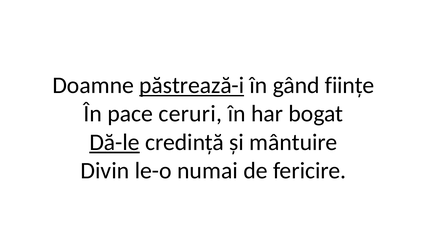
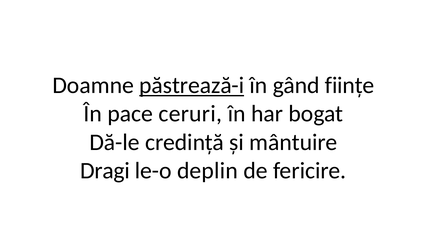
Dă-le underline: present -> none (115, 142)
Divin: Divin -> Dragi (105, 171)
numai: numai -> deplin (207, 171)
